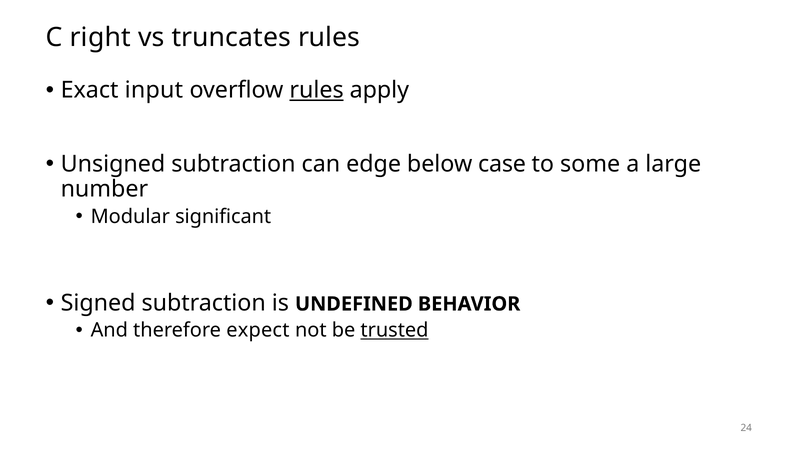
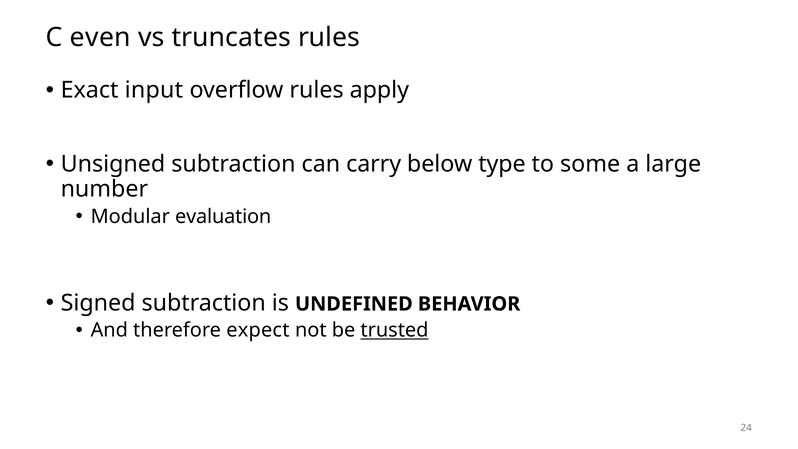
right: right -> even (100, 37)
rules underline: present -> none (317, 90)
edge: edge -> carry (374, 164)
case: case -> type (502, 164)
significant: significant -> evaluation (223, 216)
